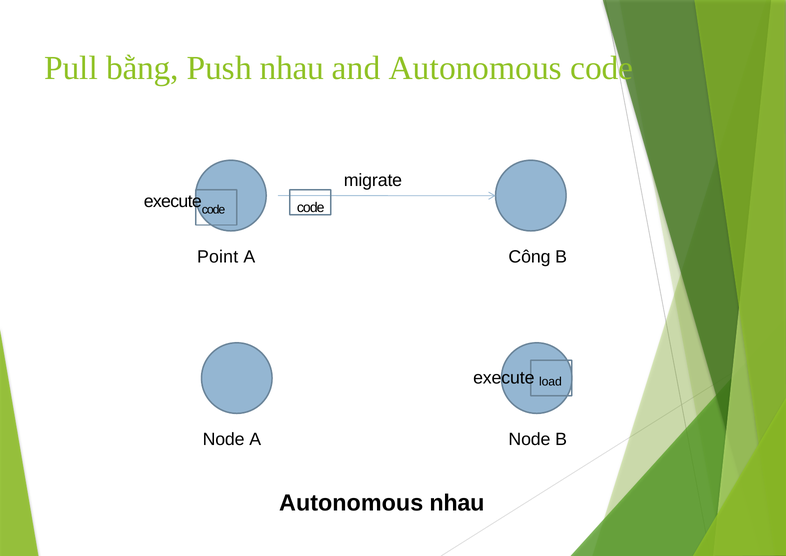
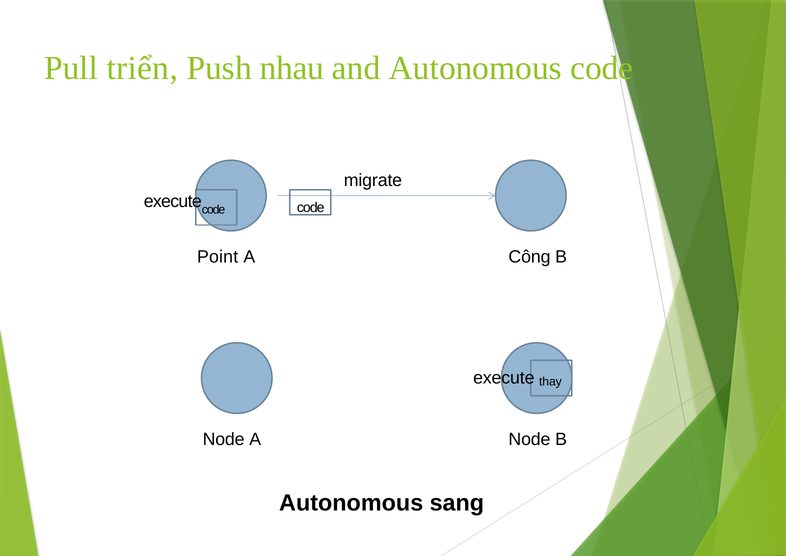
bằng: bằng -> triển (142, 68)
load: load -> thay (550, 381)
Autonomous nhau: nhau -> sang (457, 502)
